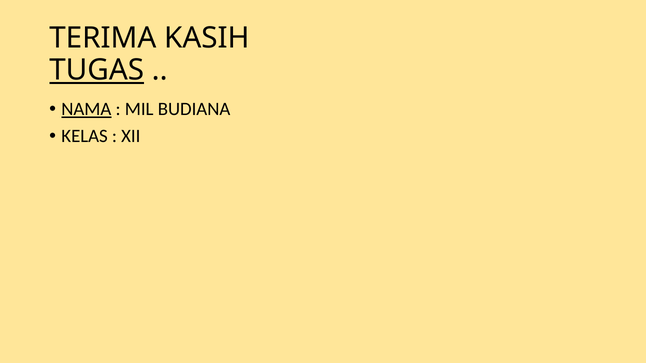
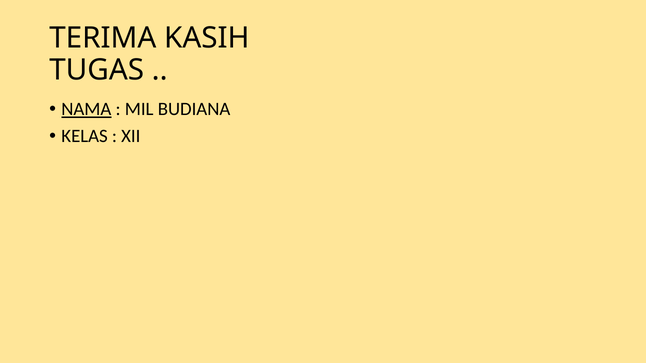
TUGAS underline: present -> none (97, 70)
